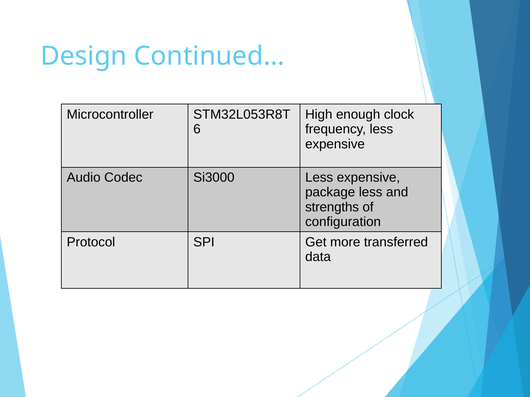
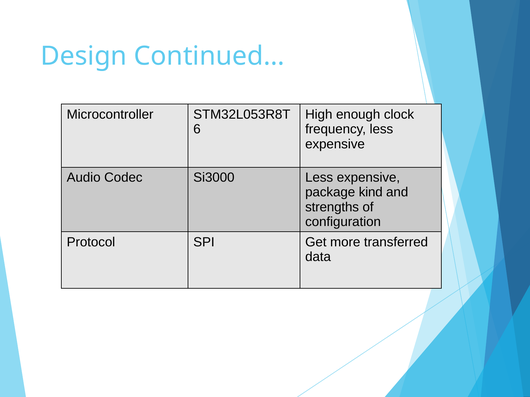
package less: less -> kind (371, 193)
